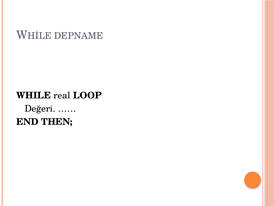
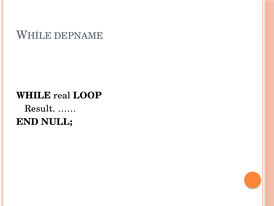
Değeri: Değeri -> Result (40, 108)
THEN: THEN -> NULL (57, 122)
